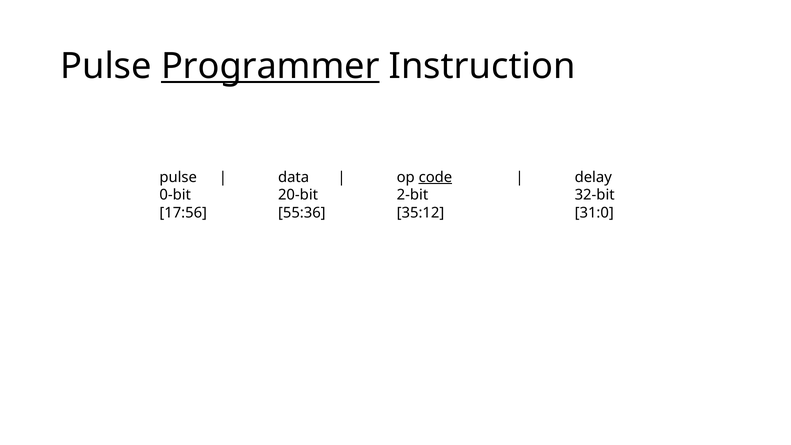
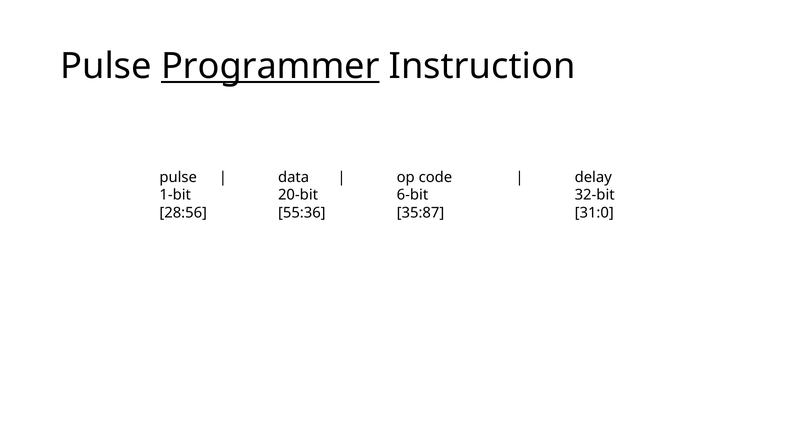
code underline: present -> none (435, 177)
0-bit: 0-bit -> 1-bit (175, 195)
2-bit: 2-bit -> 6-bit (412, 195)
17:56: 17:56 -> 28:56 (183, 213)
35:12: 35:12 -> 35:87 (421, 213)
